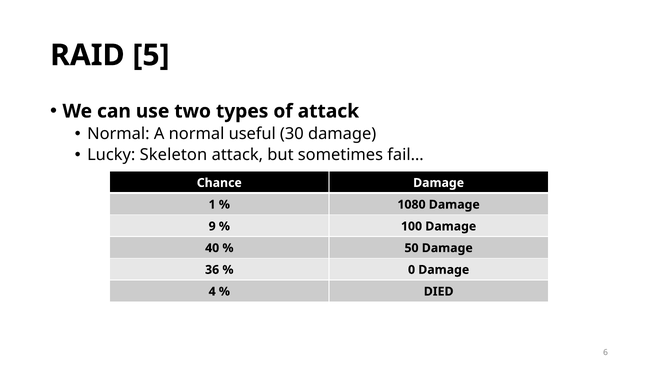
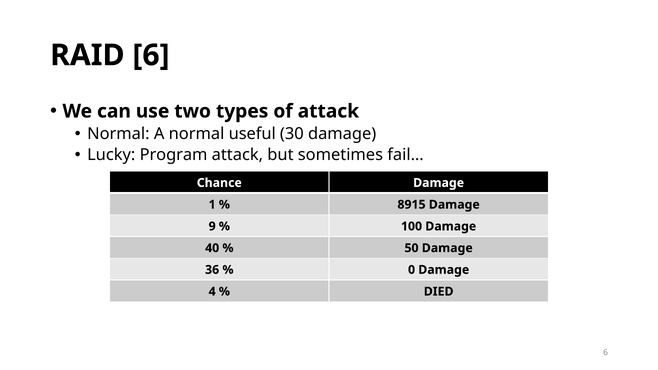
RAID 5: 5 -> 6 (151, 55)
Skeleton: Skeleton -> Program (174, 155)
1080: 1080 -> 8915 (412, 205)
